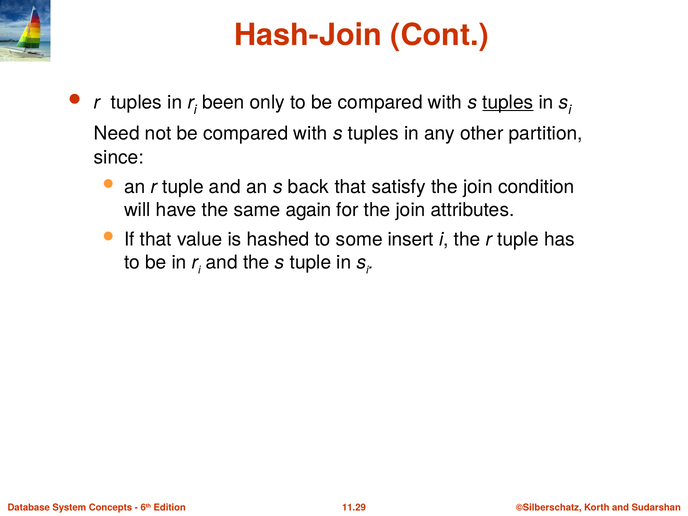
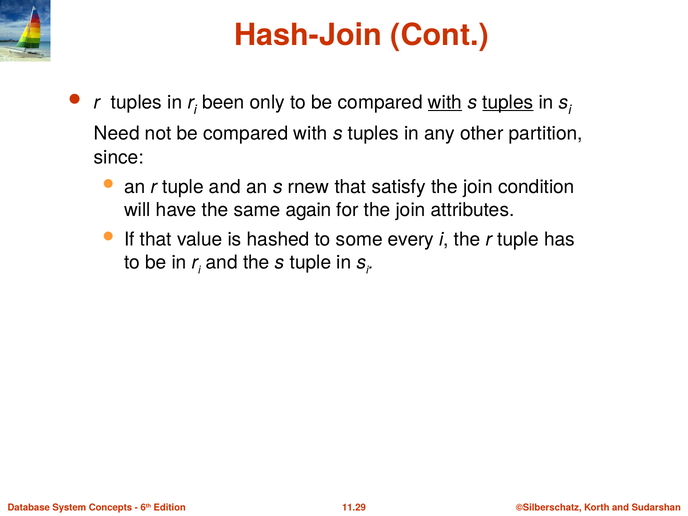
with underline: none -> present (445, 102)
back: back -> rnew (309, 187)
insert: insert -> every (411, 240)
